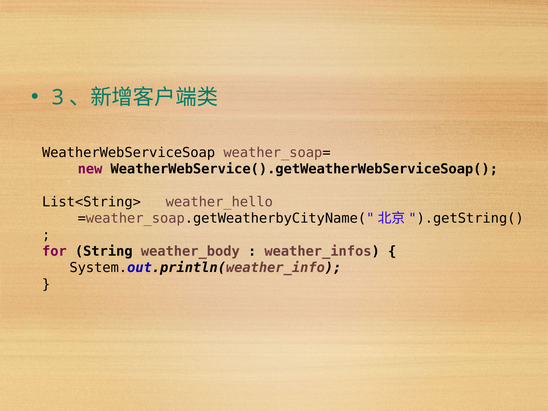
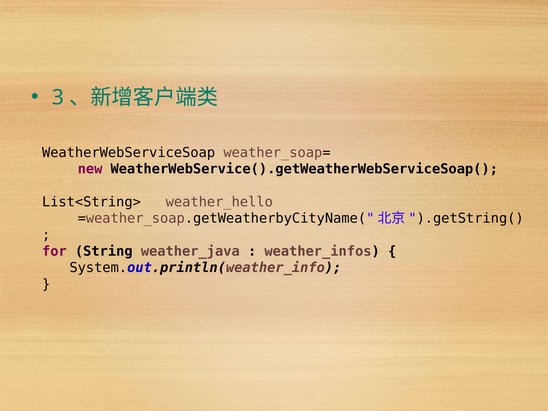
weather_body: weather_body -> weather_java (190, 251)
